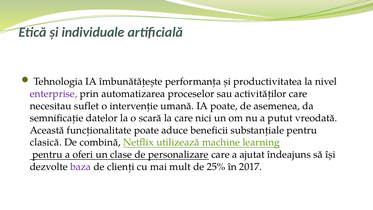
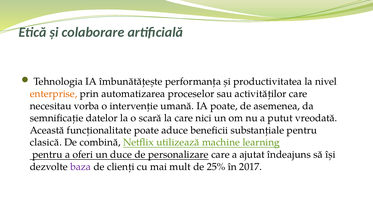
individuale: individuale -> colaborare (93, 32)
enterprise colour: purple -> orange (54, 94)
suflet: suflet -> vorba (87, 106)
clase: clase -> duce (121, 154)
